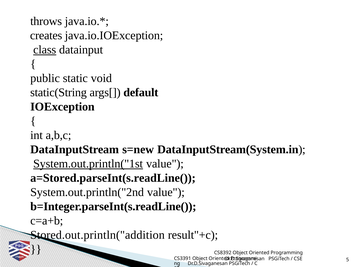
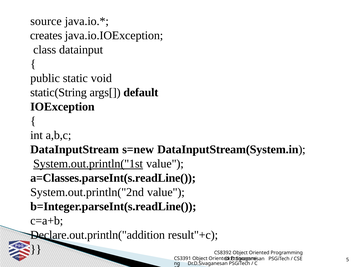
throws: throws -> source (46, 21)
class underline: present -> none (45, 50)
a=Stored.parseInt(s.readLine(: a=Stored.parseInt(s.readLine( -> a=Classes.parseInt(s.readLine( (113, 178)
Stored.out.println("addition: Stored.out.println("addition -> Declare.out.println("addition (98, 235)
